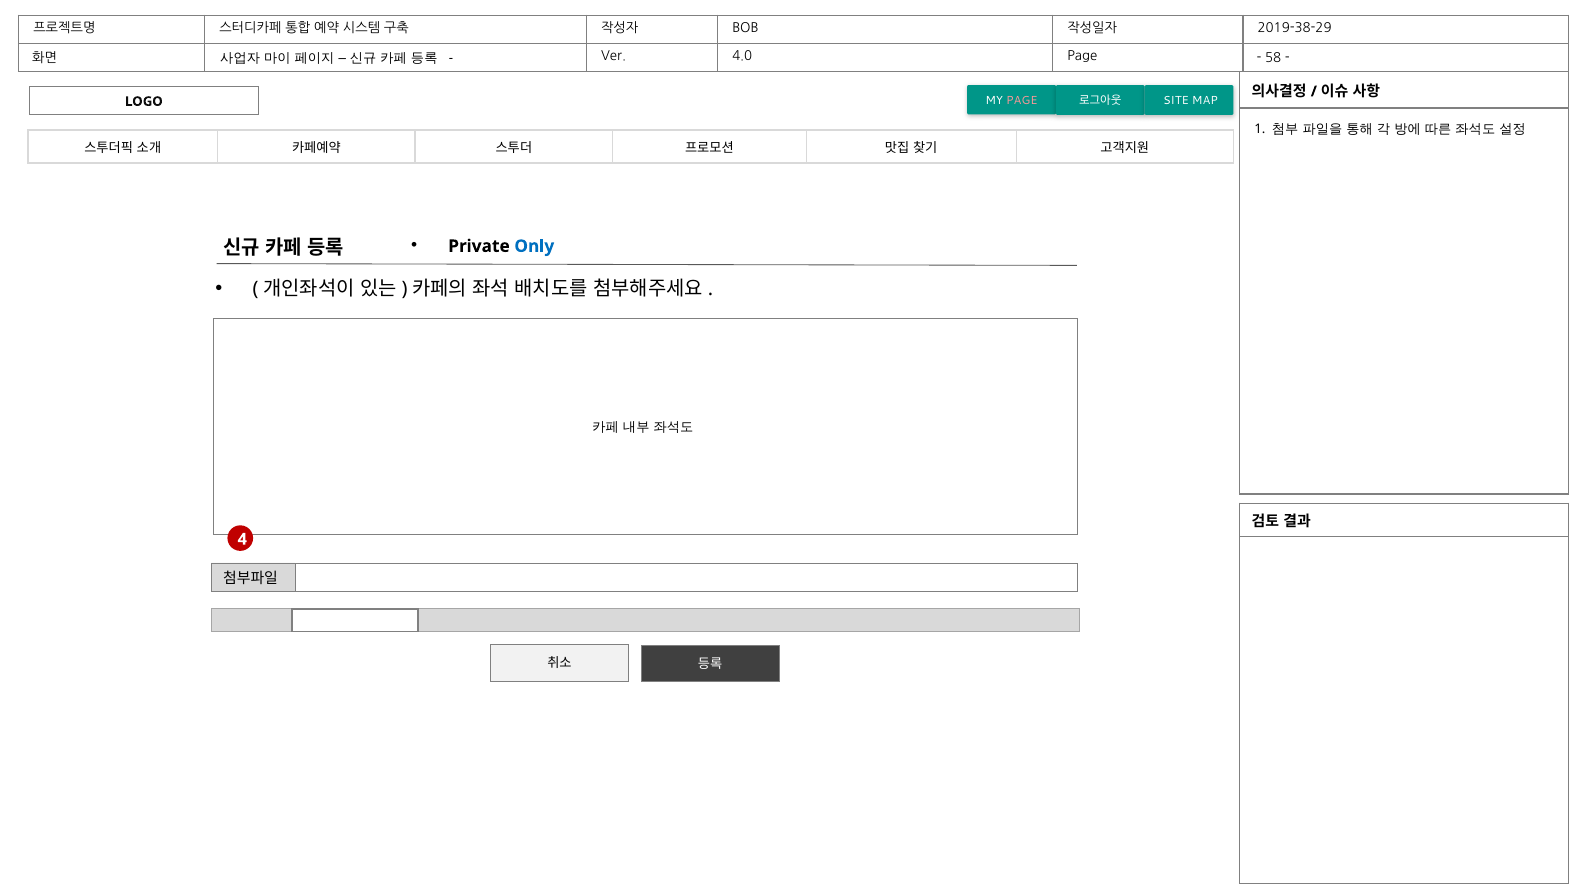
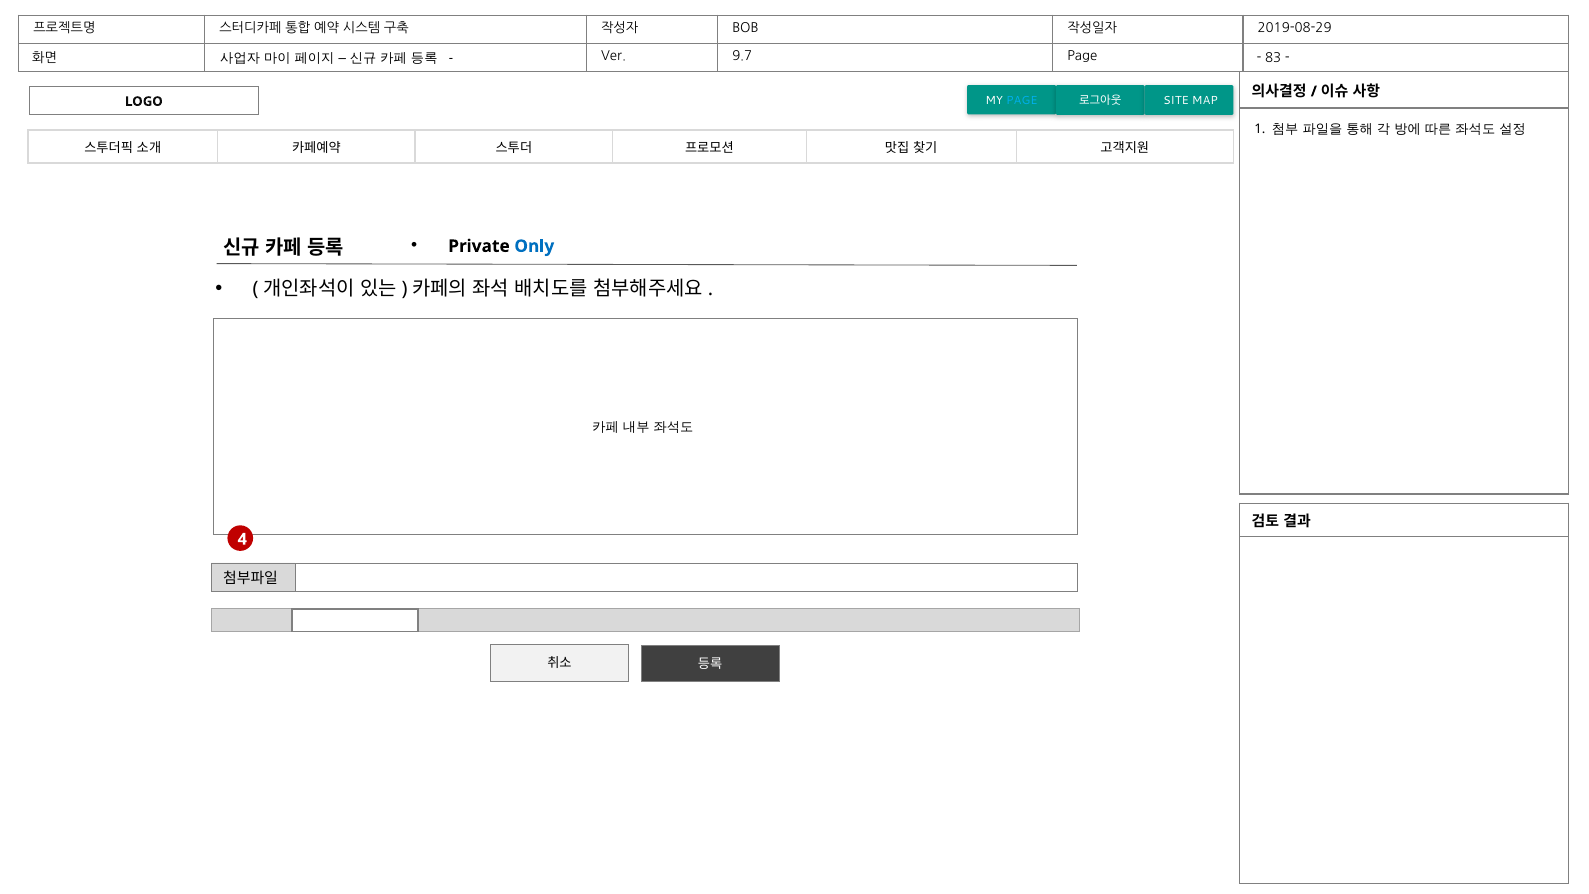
2019-38-29: 2019-38-29 -> 2019-08-29 (1295, 28)
4.0: 4.0 -> 9.7 (742, 56)
58: 58 -> 83 (1273, 58)
PAGE colour: pink -> light blue (1022, 101)
